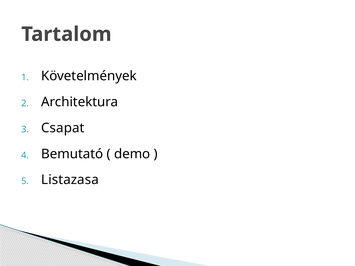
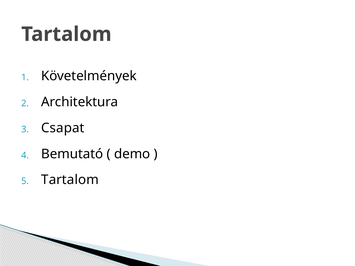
Listazasa: Listazasa -> Tartalom (70, 180)
